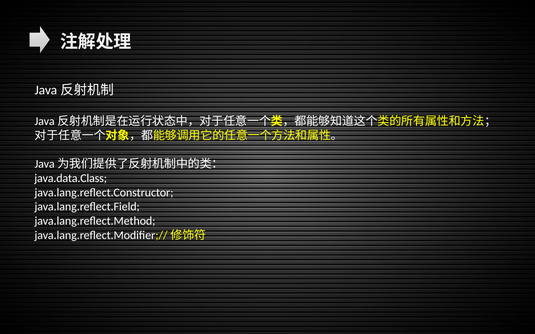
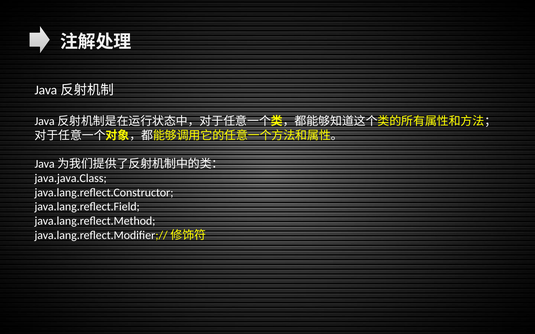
java.data.Class: java.data.Class -> java.java.Class (71, 178)
